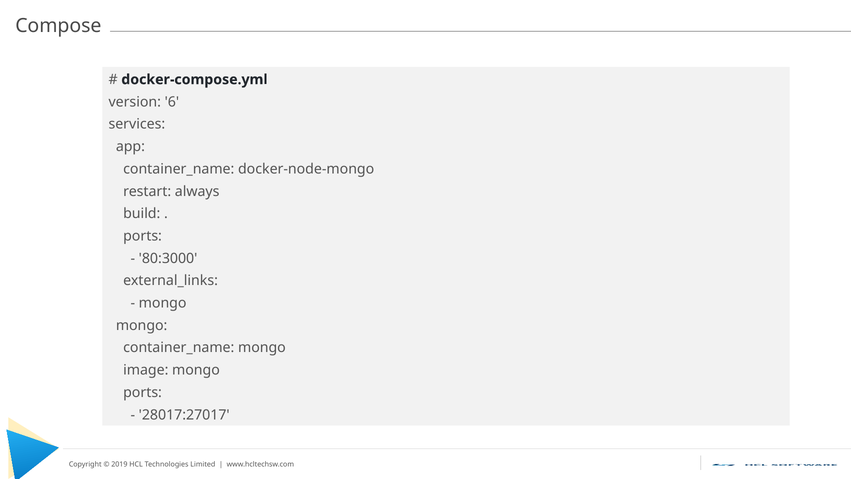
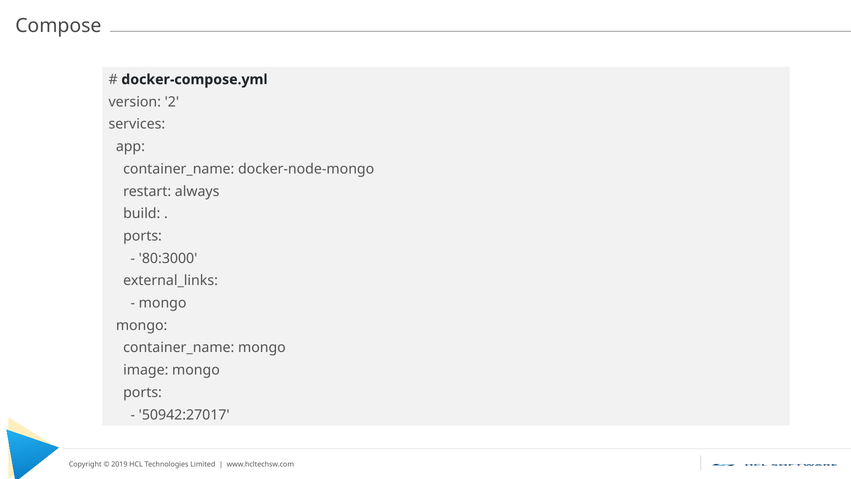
6: 6 -> 2 (172, 102)
28017:27017: 28017:27017 -> 50942:27017 (184, 415)
